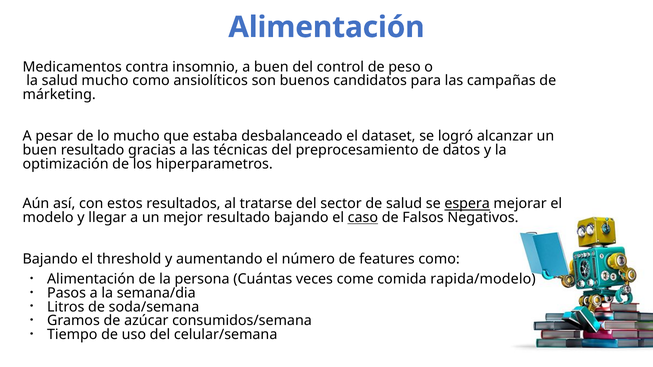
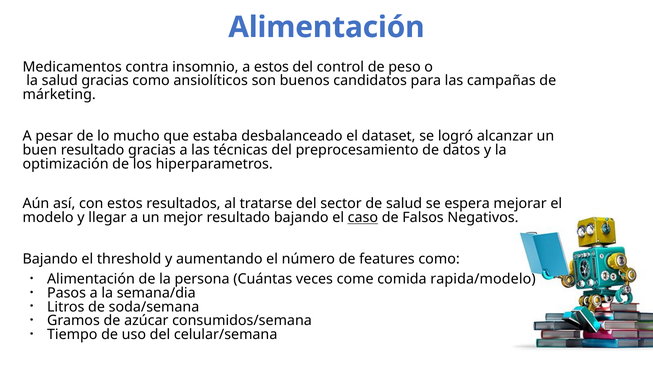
a buen: buen -> estos (271, 67)
salud mucho: mucho -> gracias (105, 81)
espera underline: present -> none (467, 204)
